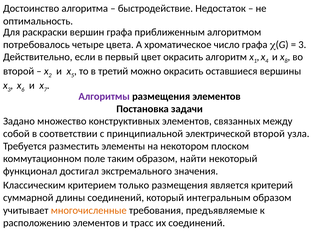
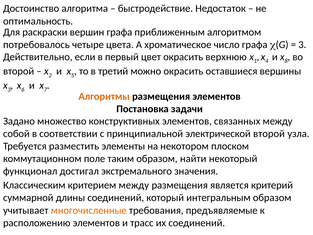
алгоритм: алгоритм -> верхнюю (226, 57)
Алгоритмы colour: purple -> orange (104, 96)
критерием только: только -> между (134, 185)
